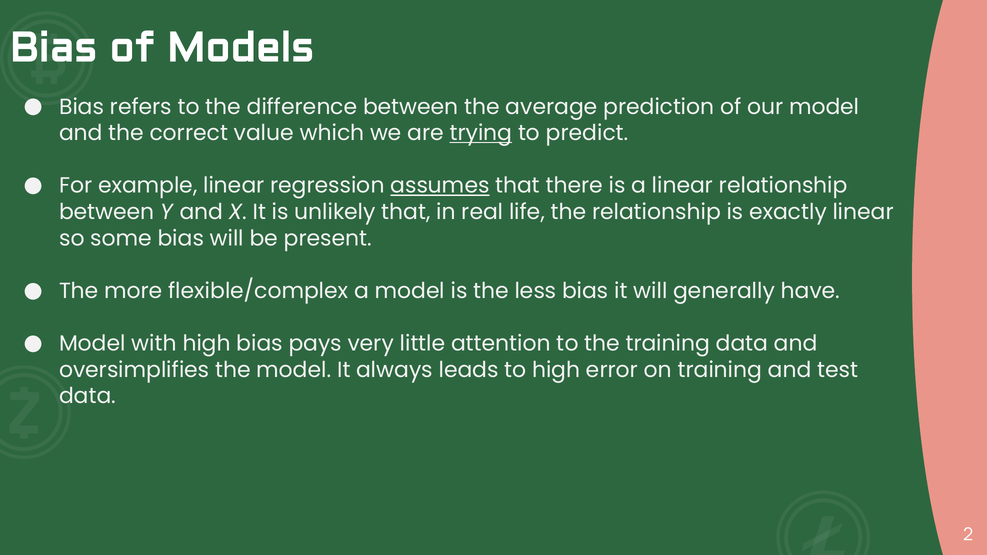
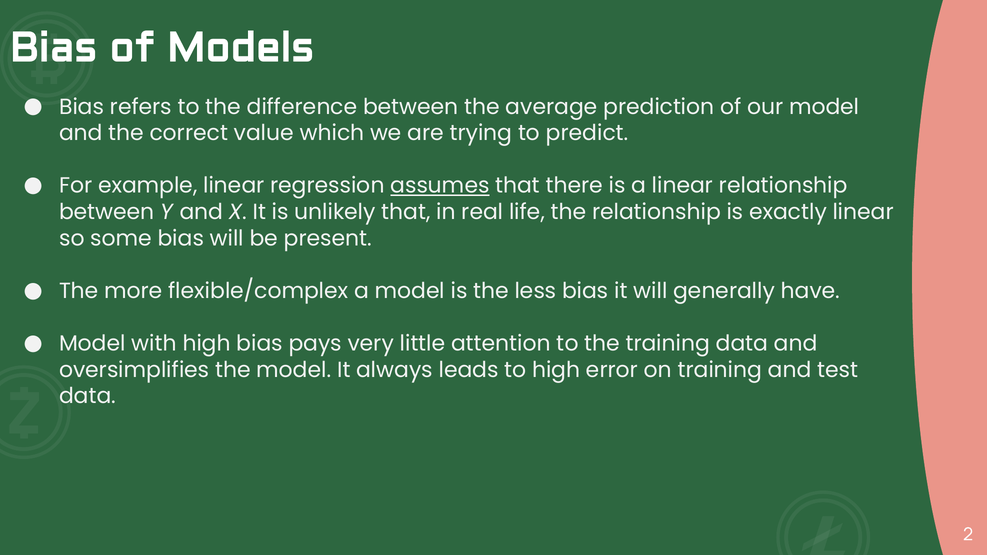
trying underline: present -> none (481, 133)
